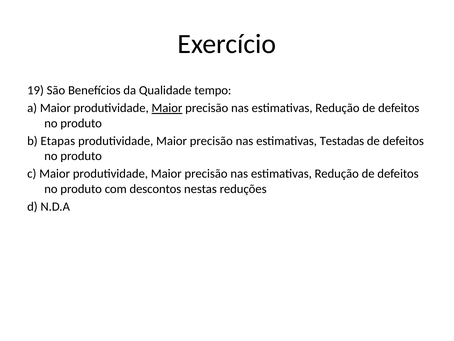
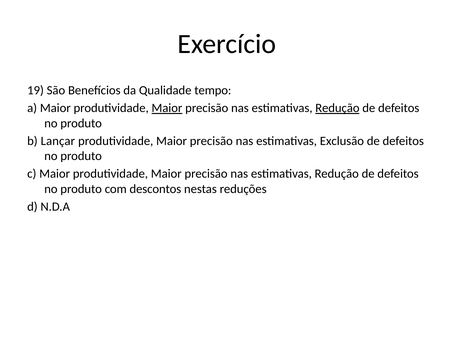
Redução underline: none -> present (337, 108)
Etapas: Etapas -> Lançar (58, 141)
Testadas: Testadas -> Exclusão (342, 141)
